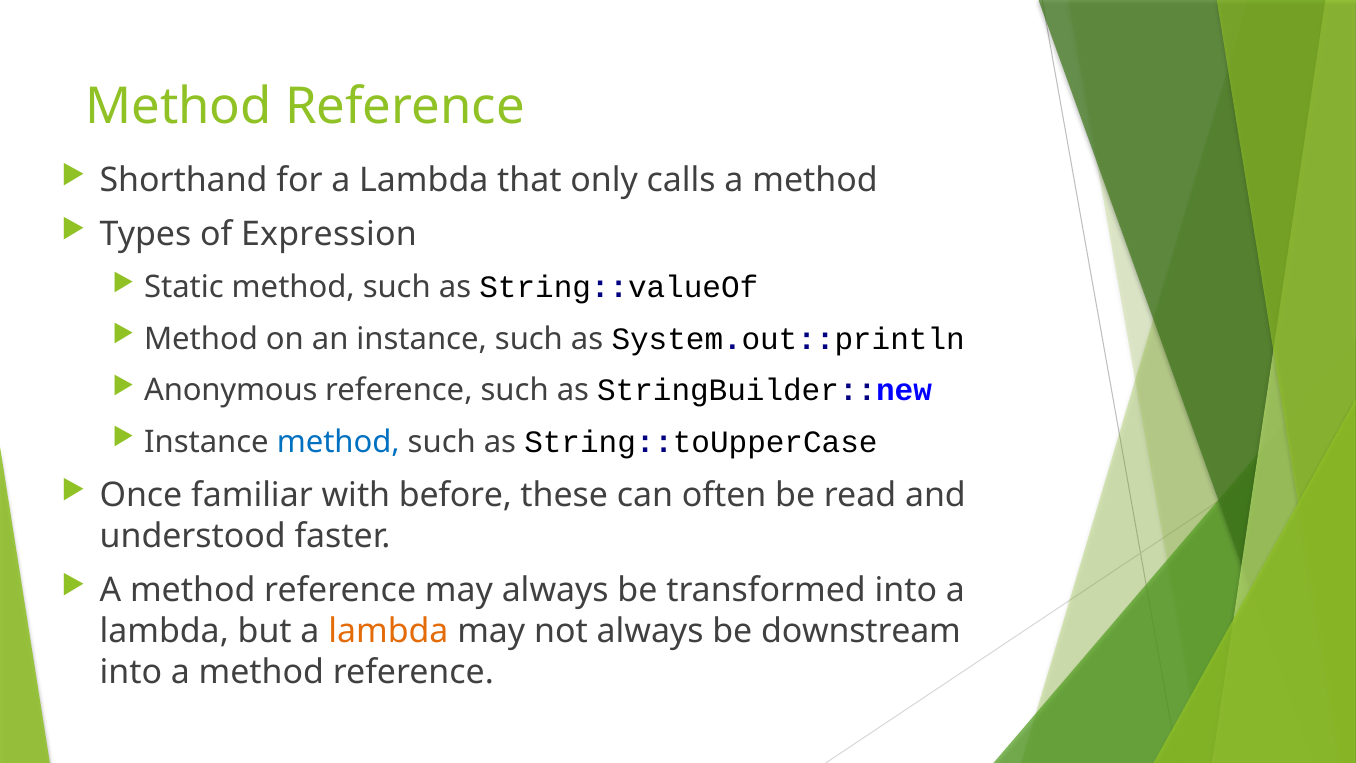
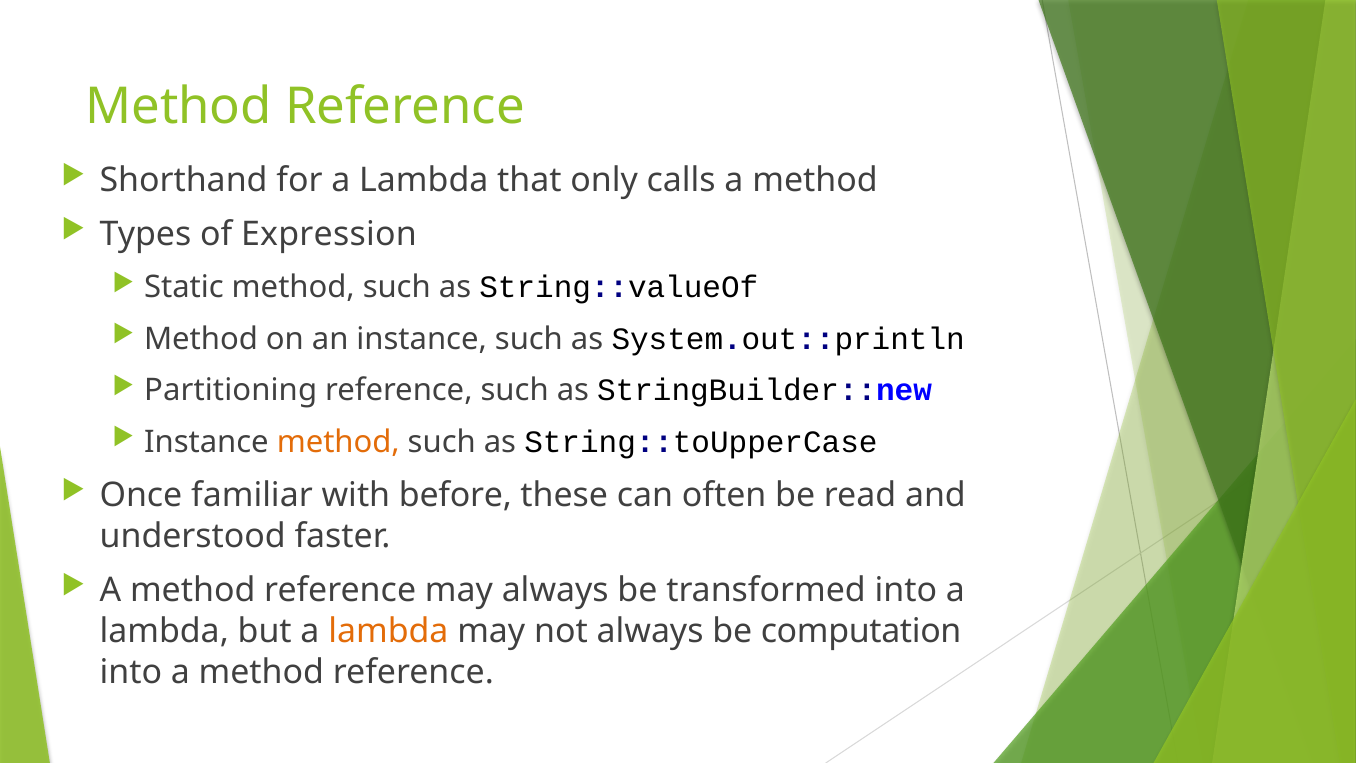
Anonymous: Anonymous -> Partitioning (231, 390)
method colour: blue -> orange (338, 442)
downstream: downstream -> computation (861, 631)
